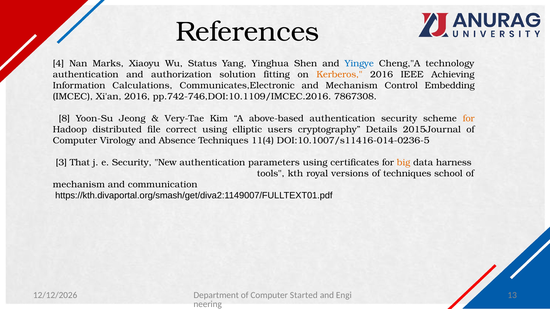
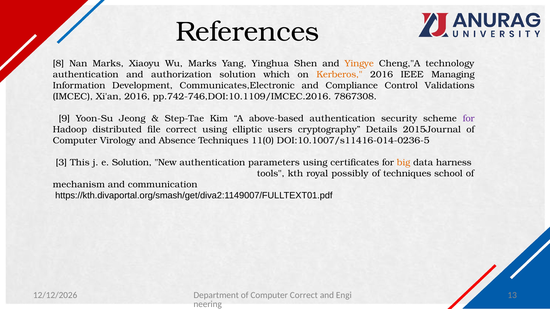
4: 4 -> 8 (58, 64)
Wu Status: Status -> Marks (202, 64)
Yingye colour: blue -> orange (359, 64)
fitting: fitting -> which (277, 75)
Achieving: Achieving -> Managing (453, 75)
Calculations: Calculations -> Development (143, 86)
and Mechanism: Mechanism -> Compliance (352, 86)
Embedding: Embedding -> Validations (450, 86)
8: 8 -> 9 (64, 119)
Very-Tae: Very-Tae -> Step-Tae (184, 119)
for colour: orange -> purple (469, 119)
11(4: 11(4 -> 11(0 (263, 141)
That: That -> This (80, 163)
e Security: Security -> Solution (132, 163)
versions: versions -> possibly (350, 174)
Computer Started: Started -> Correct (304, 296)
